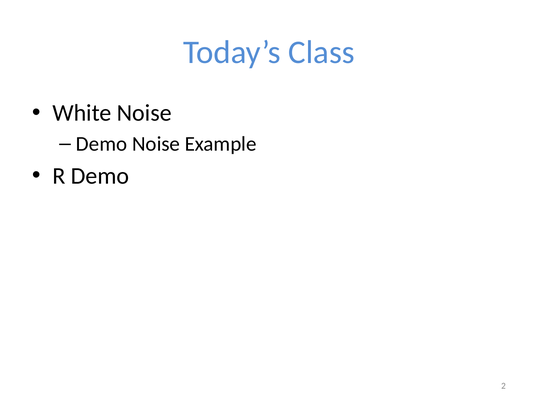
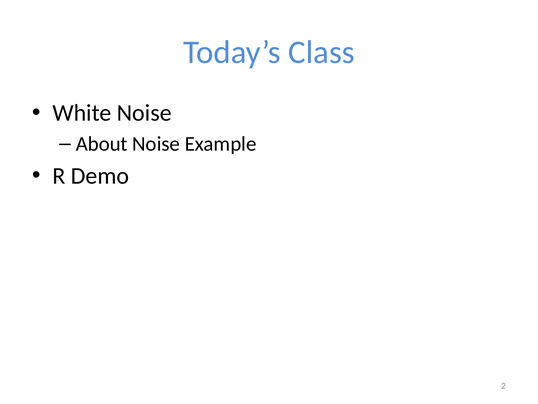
Demo: Demo -> About (102, 144)
